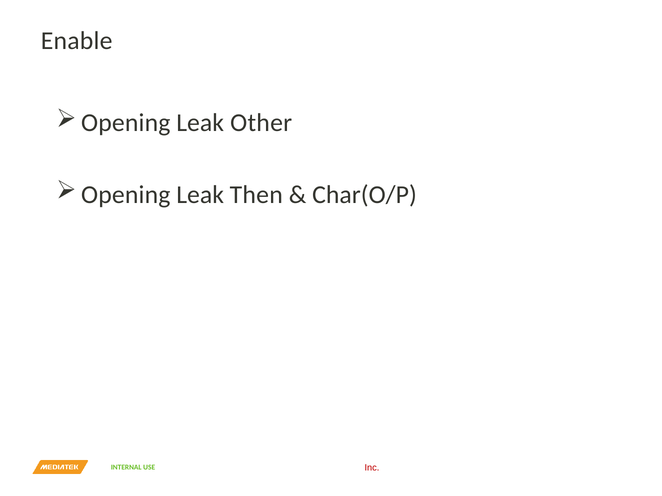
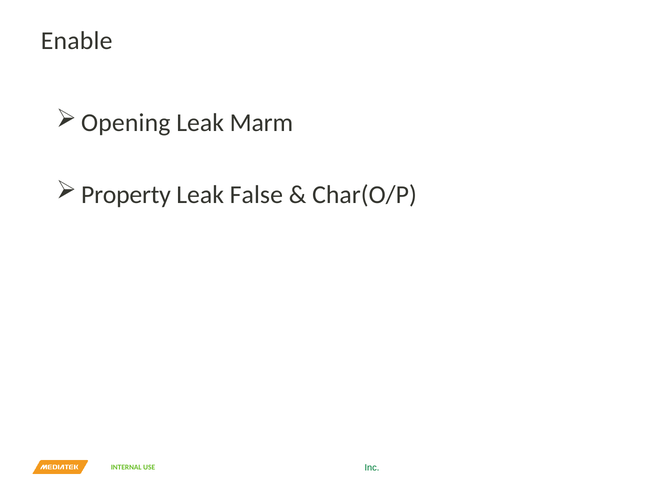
Other: Other -> Marm (261, 123)
Opening: Opening -> Property (126, 195)
Then: Then -> False (256, 195)
Inc colour: red -> green (372, 468)
